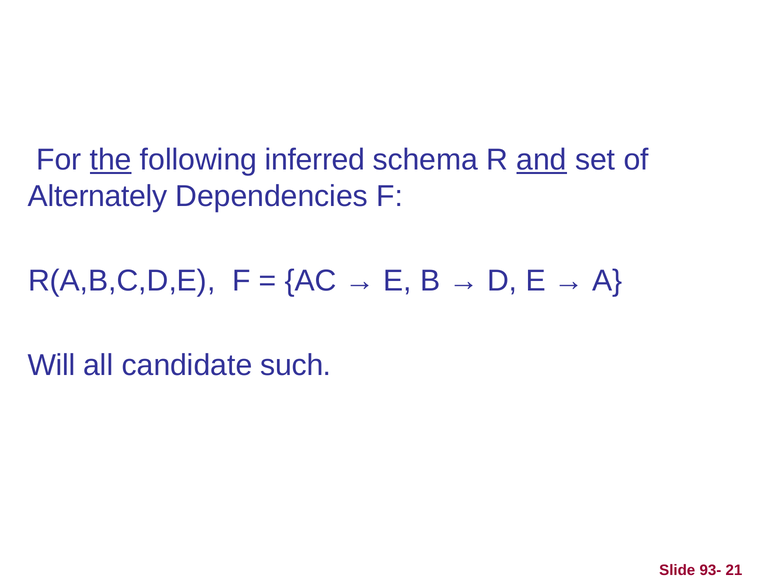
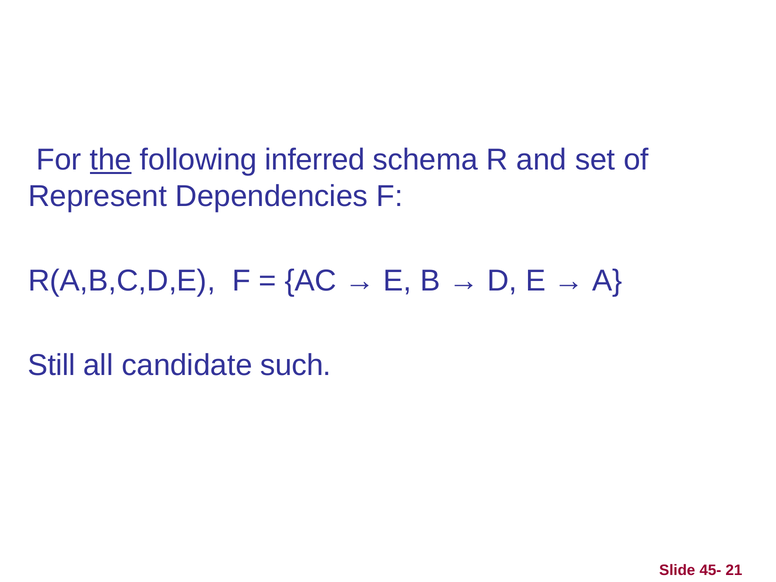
and underline: present -> none (542, 160)
Alternately: Alternately -> Represent (98, 196)
Will: Will -> Still (52, 365)
93-: 93- -> 45- (710, 570)
